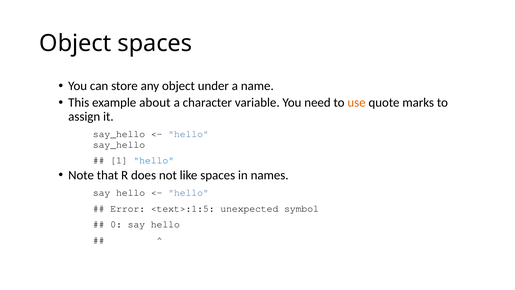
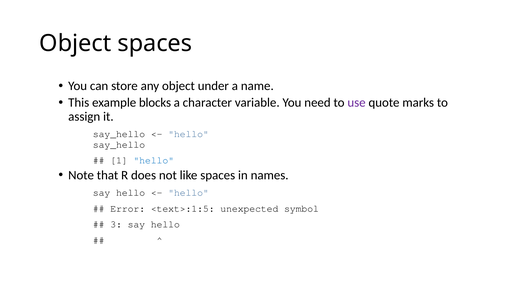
about: about -> blocks (155, 102)
use colour: orange -> purple (357, 102)
0: 0 -> 3 (116, 224)
